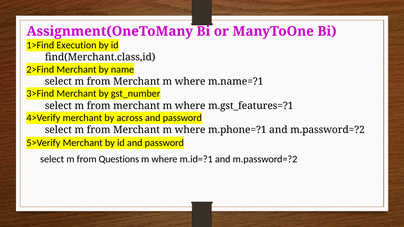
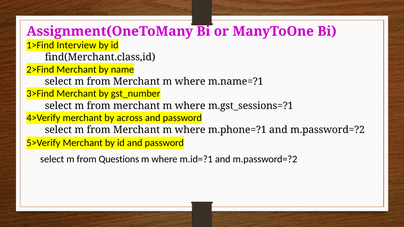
Execution: Execution -> Interview (76, 45)
m.gst_features=?1: m.gst_features=?1 -> m.gst_sessions=?1 (251, 106)
